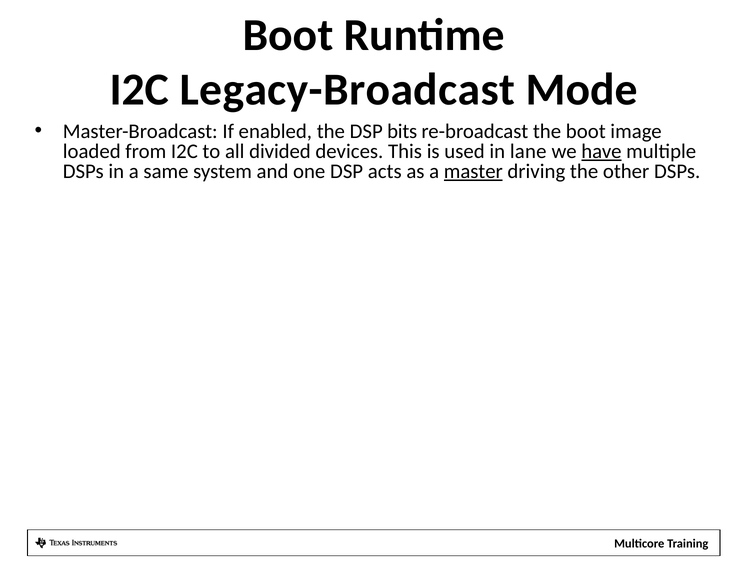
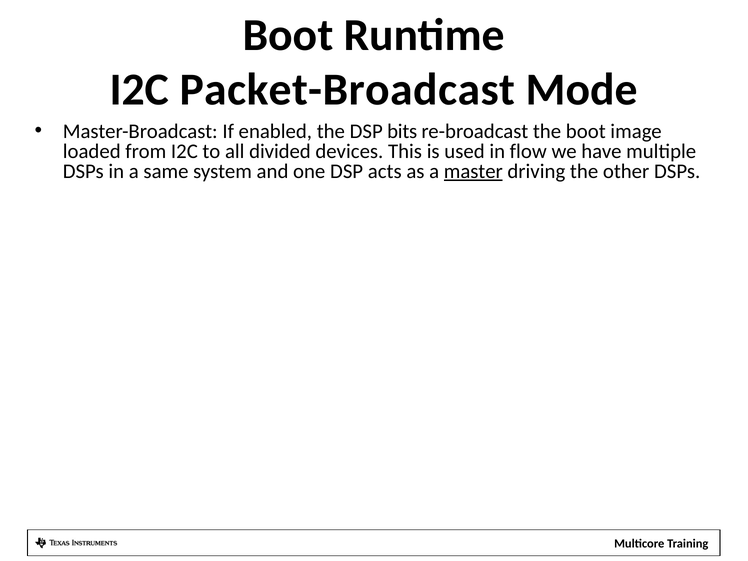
Legacy-Broadcast: Legacy-Broadcast -> Packet-Broadcast (347, 90)
lane: lane -> flow (528, 151)
have underline: present -> none (601, 151)
